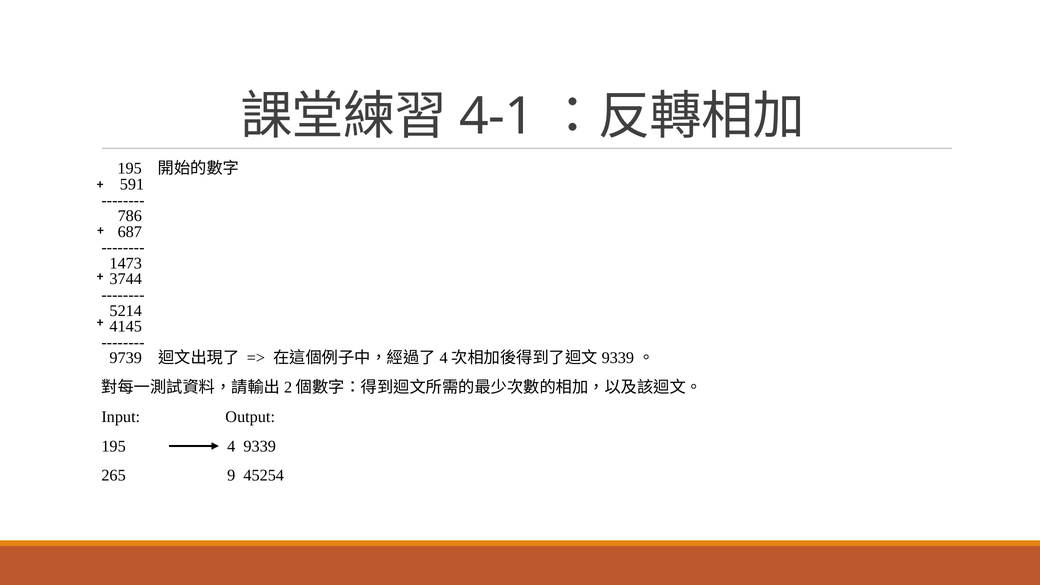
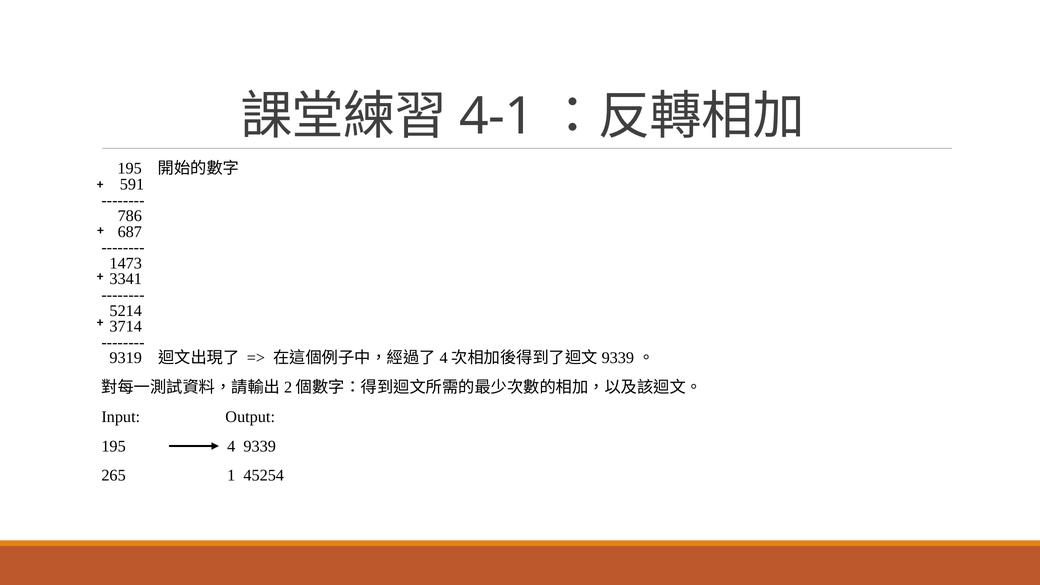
3744: 3744 -> 3341 (126, 279)
4145: 4145 -> 3714 (126, 326)
9739: 9739 -> 9319 (126, 358)
9: 9 -> 1 (231, 476)
